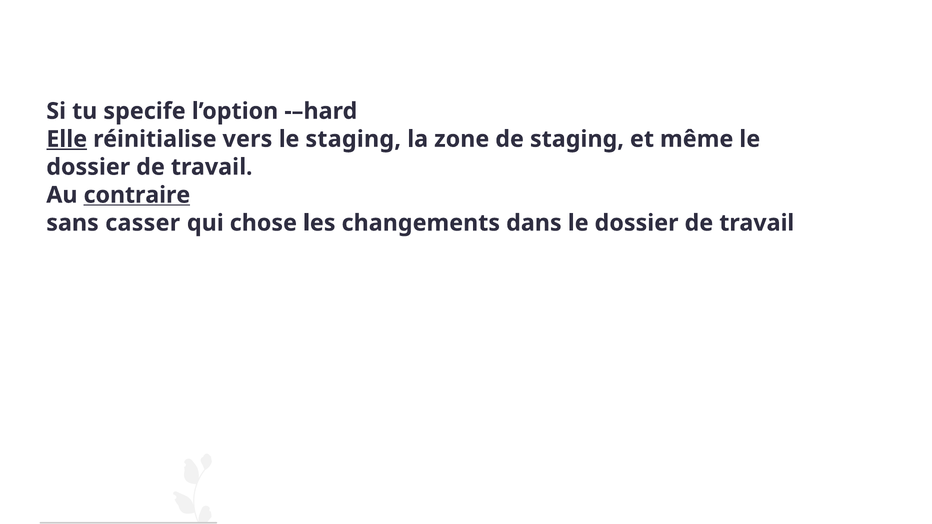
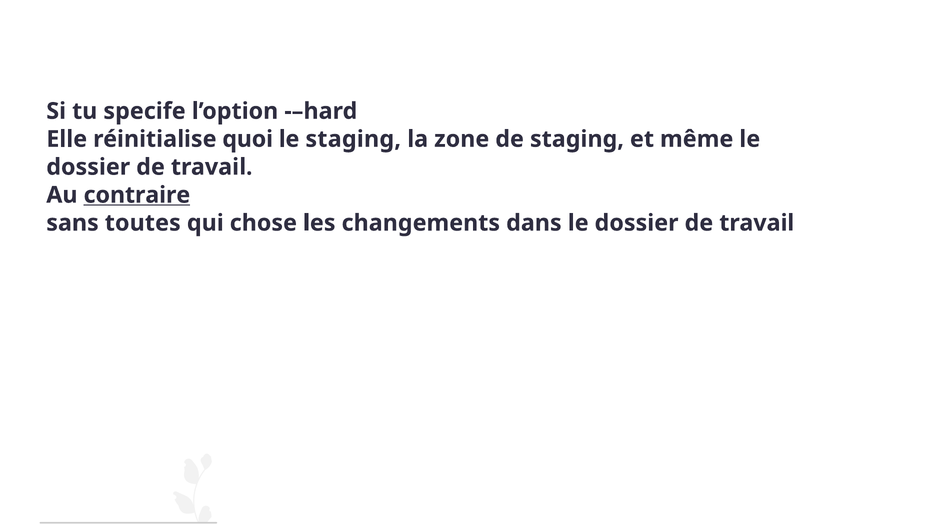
Elle underline: present -> none (67, 139)
vers: vers -> quoi (248, 139)
casser: casser -> toutes (143, 223)
